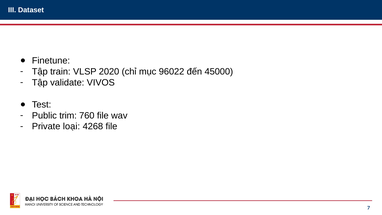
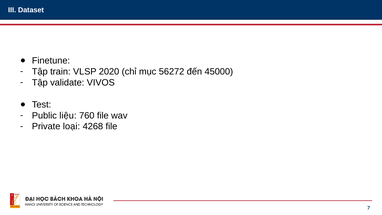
96022: 96022 -> 56272 (172, 72)
trim: trim -> liệu (68, 115)
